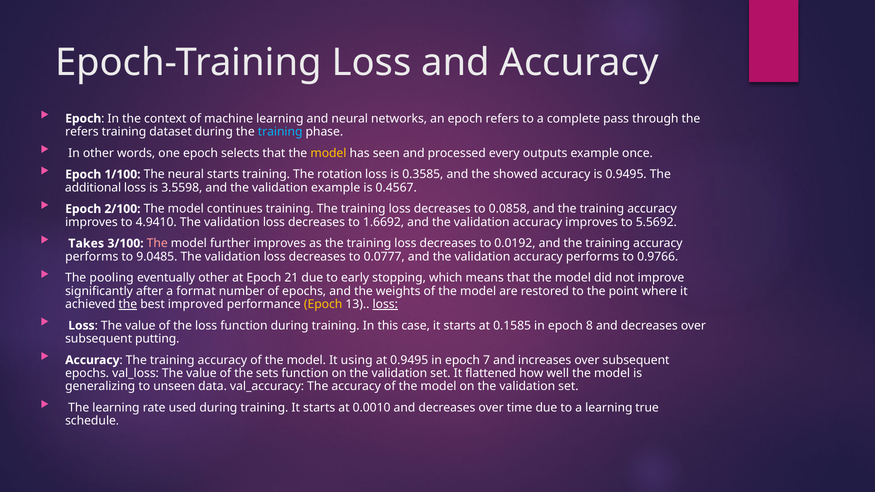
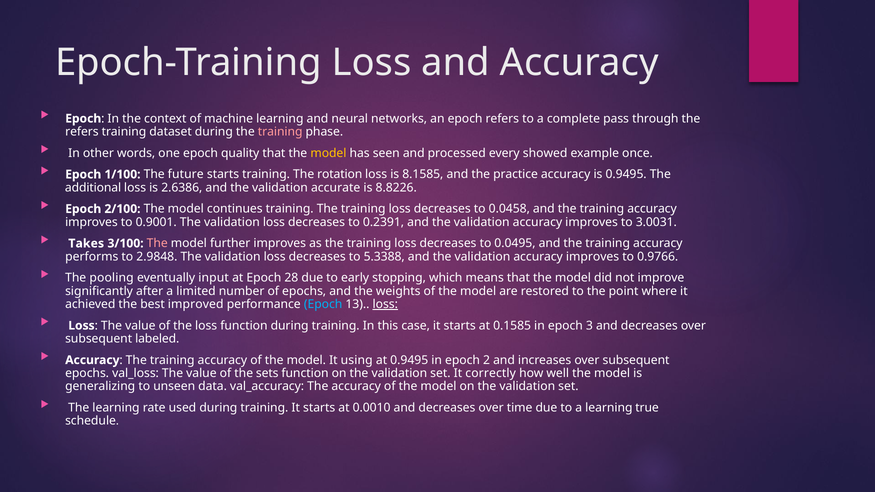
training colour: light blue -> pink (280, 132)
selects: selects -> quality (240, 153)
outputs: outputs -> showed (545, 153)
The neural: neural -> future (186, 174)
0.3585: 0.3585 -> 8.1585 (423, 174)
showed: showed -> practice (516, 174)
3.5598: 3.5598 -> 2.6386 (182, 188)
validation example: example -> accurate (336, 188)
0.4567: 0.4567 -> 8.8226 (396, 188)
0.0858: 0.0858 -> 0.0458 (509, 209)
4.9410: 4.9410 -> 0.9001 (156, 222)
1.6692: 1.6692 -> 0.2391 (384, 222)
5.5692: 5.5692 -> 3.0031 (656, 222)
0.0192: 0.0192 -> 0.0495 (515, 244)
9.0485: 9.0485 -> 2.9848 (157, 257)
0.0777: 0.0777 -> 5.3388 (384, 257)
performs: performs -> improves (593, 257)
eventually other: other -> input (214, 278)
21: 21 -> 28 (291, 278)
format: format -> limited (196, 291)
the underline: present -> none (128, 304)
Epoch colour: yellow -> light blue (323, 304)
8: 8 -> 3 (589, 326)
putting: putting -> labeled (157, 339)
7: 7 -> 2 (487, 360)
flattened: flattened -> correctly (491, 373)
